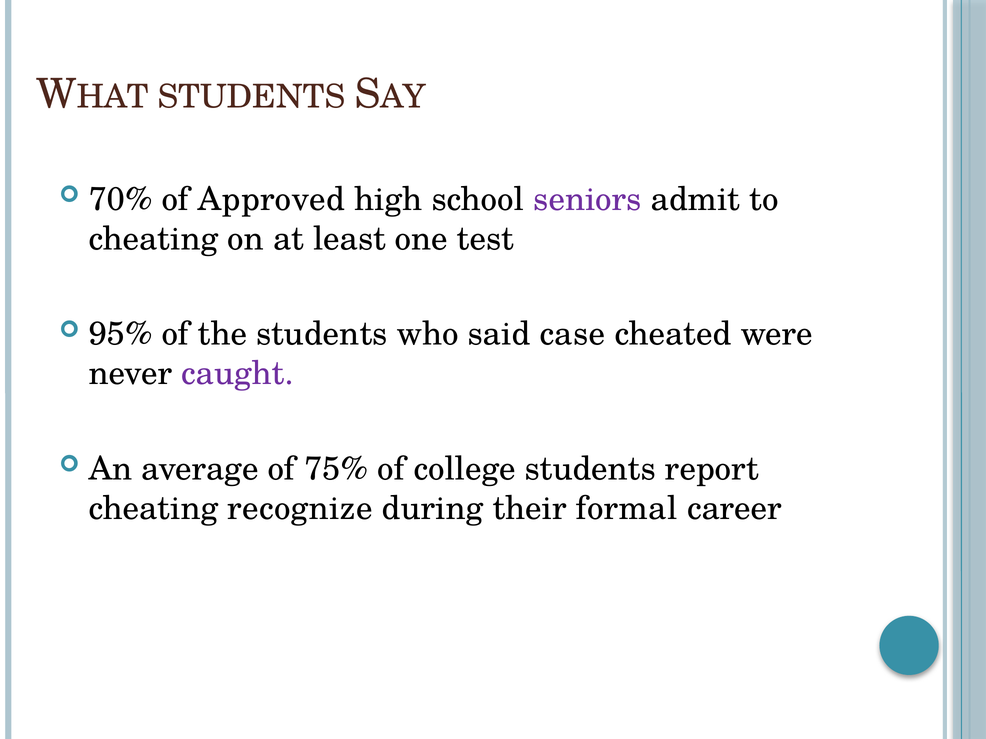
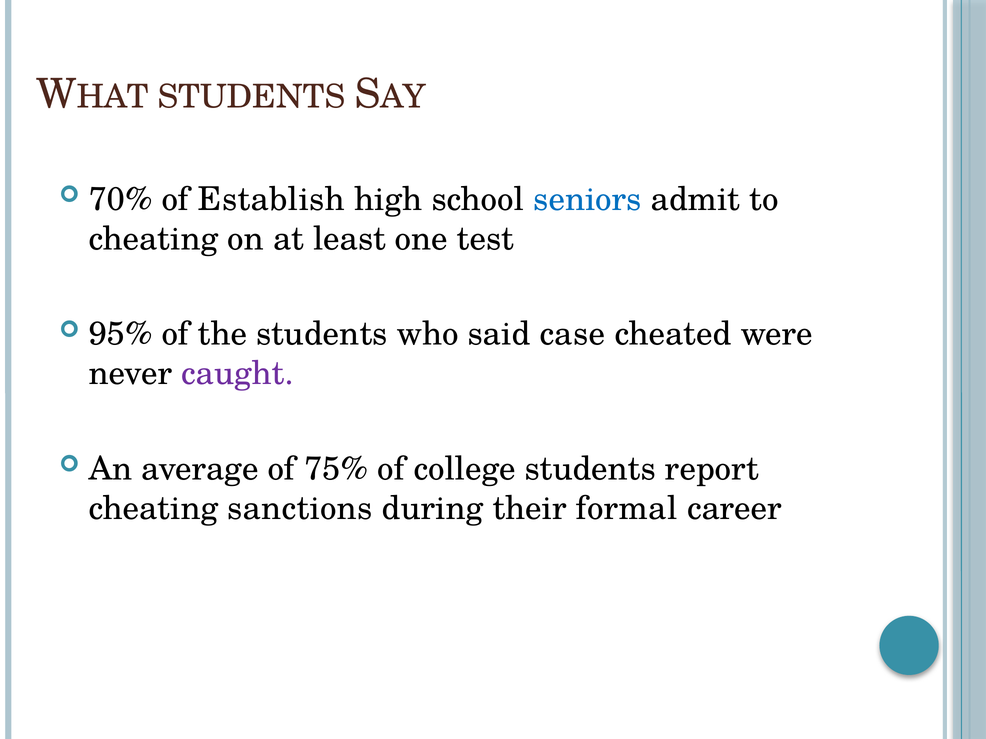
Approved: Approved -> Establish (271, 200)
seniors colour: purple -> blue (588, 200)
recognize: recognize -> sanctions (300, 509)
